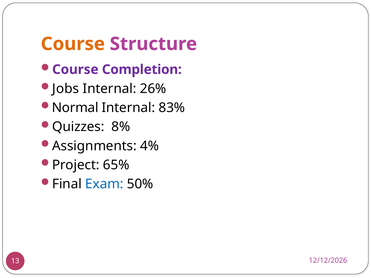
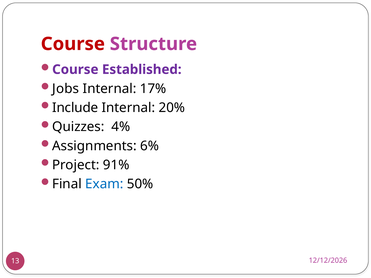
Course colour: orange -> red (73, 44)
Completion: Completion -> Established (142, 70)
26%: 26% -> 17% (153, 89)
Normal: Normal -> Include (75, 108)
83%: 83% -> 20% (172, 108)
8%: 8% -> 4% (121, 127)
4%: 4% -> 6% (150, 146)
65%: 65% -> 91% (116, 165)
